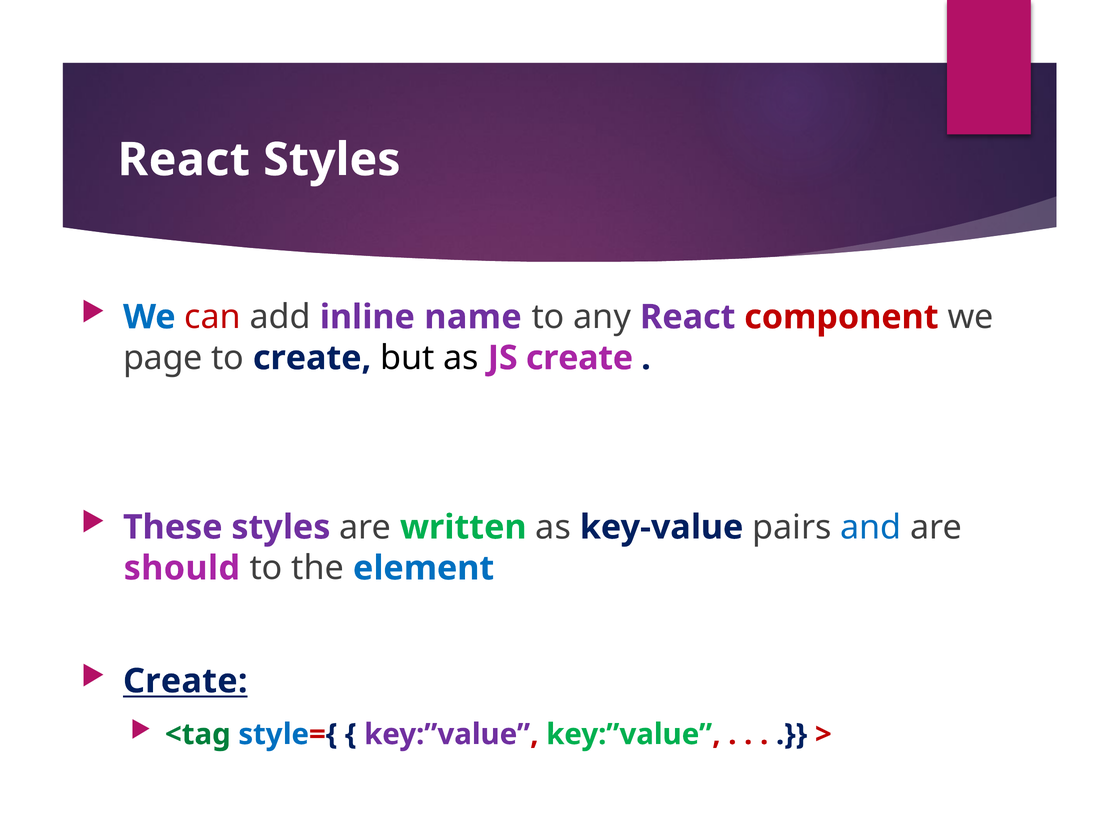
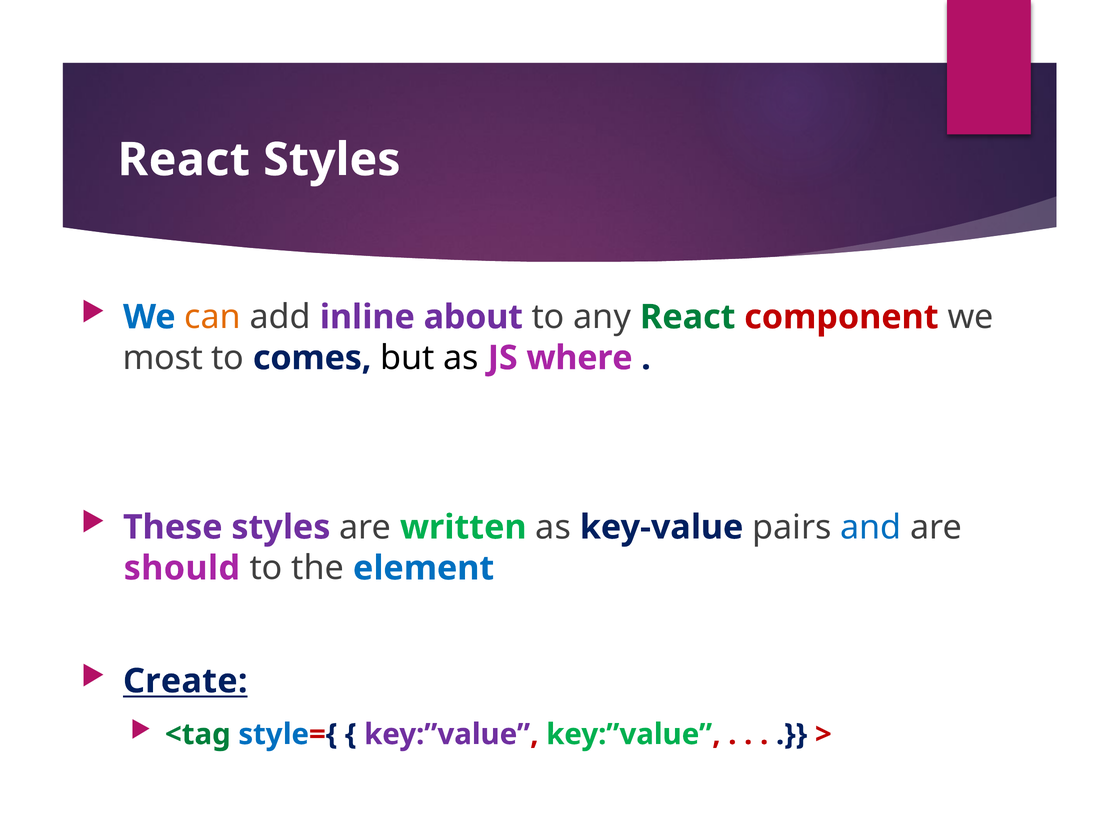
can colour: red -> orange (213, 317)
name: name -> about (473, 317)
React colour: purple -> green (688, 317)
page: page -> most (163, 358)
to create: create -> comes (312, 358)
JS create: create -> where (580, 358)
